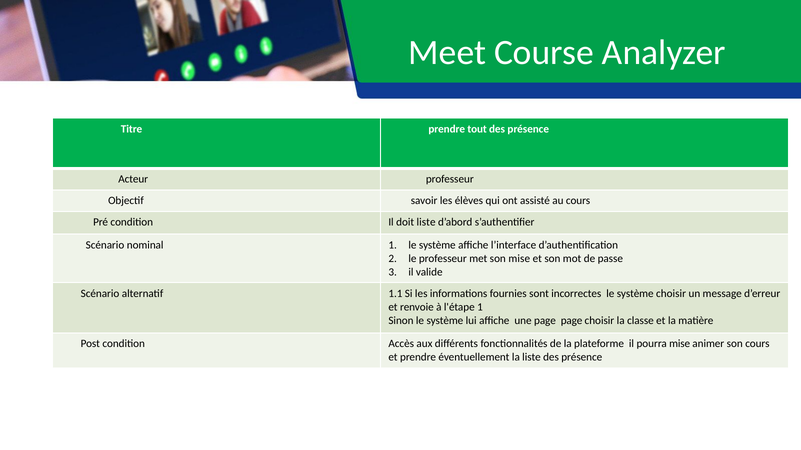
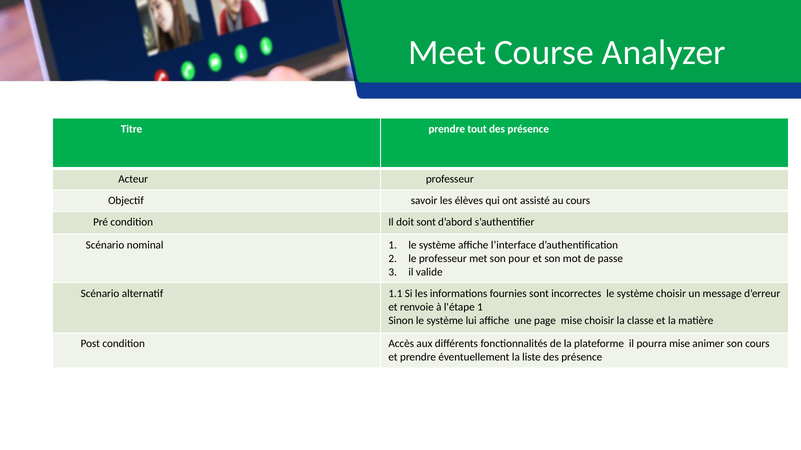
doit liste: liste -> sont (426, 223)
son mise: mise -> pour (519, 259)
page page: page -> mise (571, 321)
